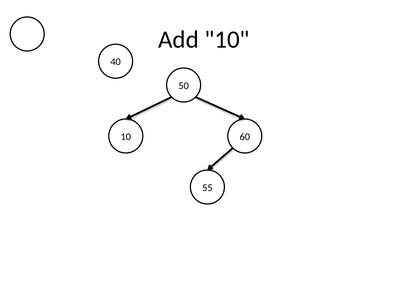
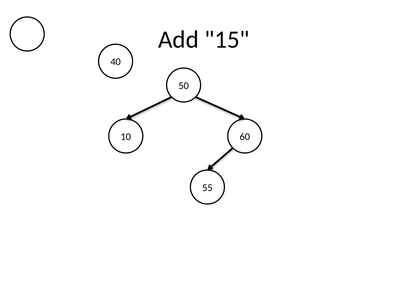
Add 10: 10 -> 15 (227, 39)
